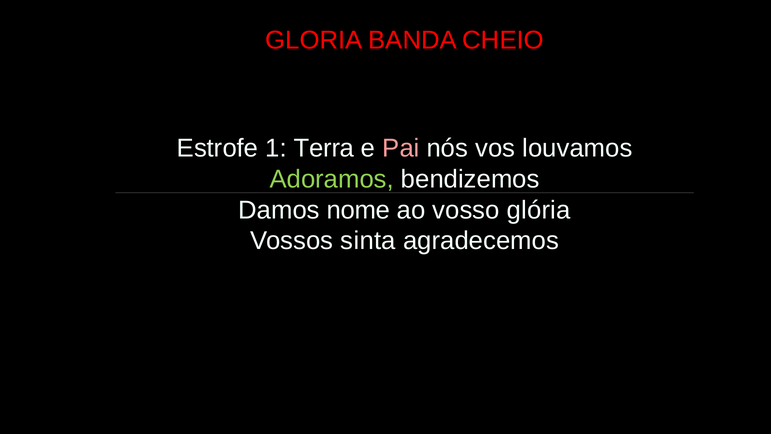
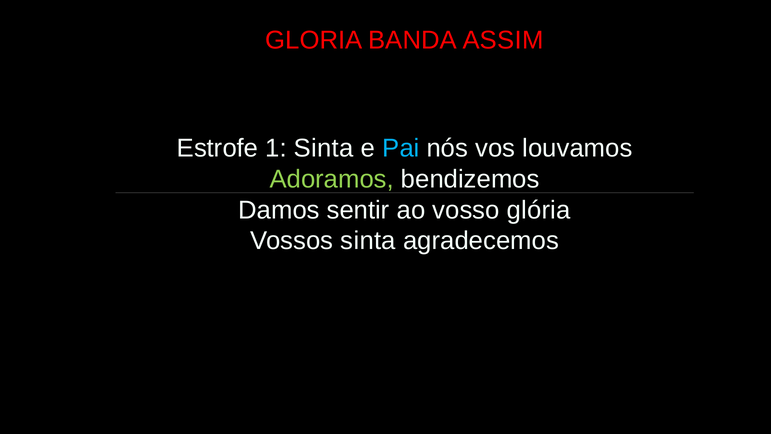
CHEIO: CHEIO -> ASSIM (503, 40)
1 Terra: Terra -> Sinta (324, 148)
Pai colour: pink -> light blue (401, 148)
nome: nome -> sentir (358, 210)
